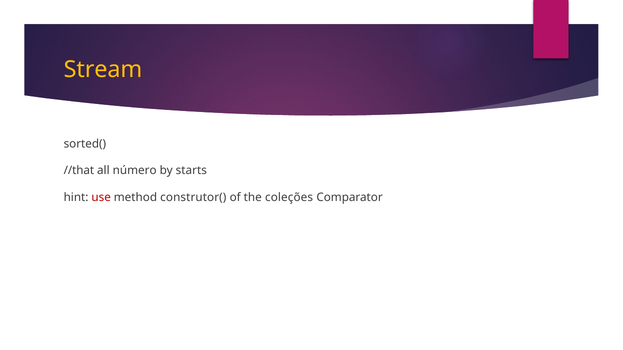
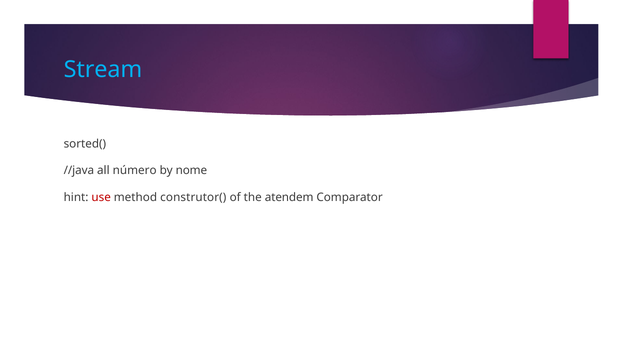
Stream colour: yellow -> light blue (103, 69)
//that: //that -> //java (79, 171)
starts: starts -> nome (191, 171)
coleções: coleções -> atendem (289, 198)
